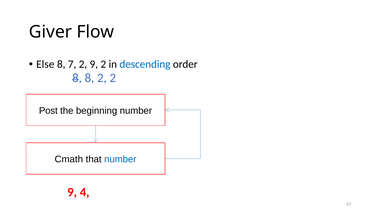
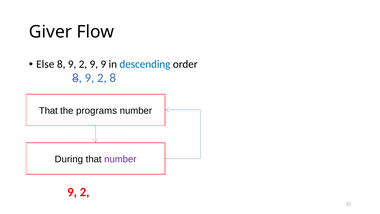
7: 7 -> 9 (72, 64)
9 2: 2 -> 9 (103, 64)
8: 8 -> 9 (89, 78)
2 2: 2 -> 8 (113, 78)
Post: Post -> That (48, 110)
beginning: beginning -> programs (97, 110)
Cmath: Cmath -> During (69, 159)
number colour: blue -> purple (120, 159)
4: 4 -> 2 (85, 192)
